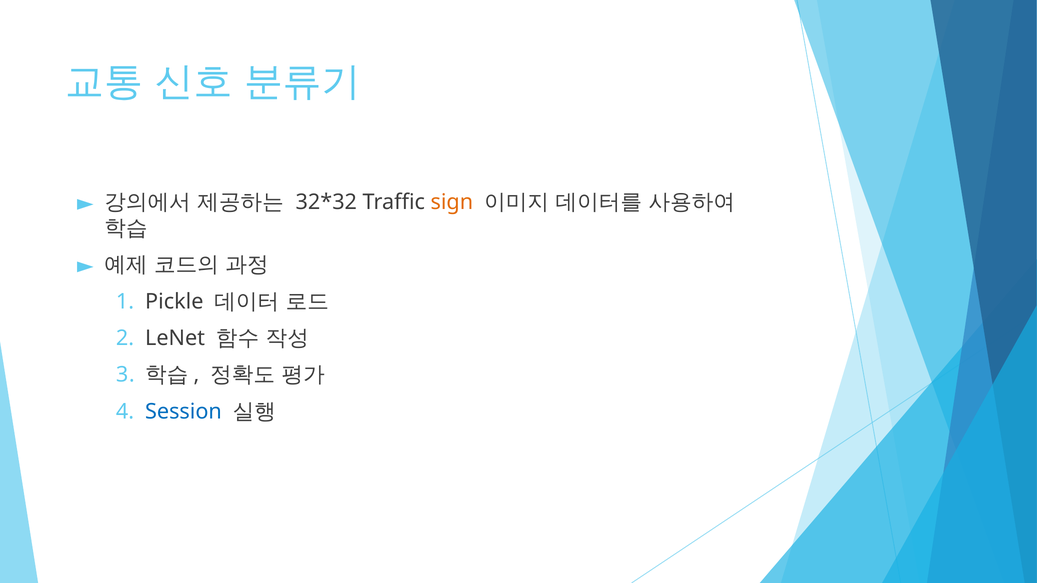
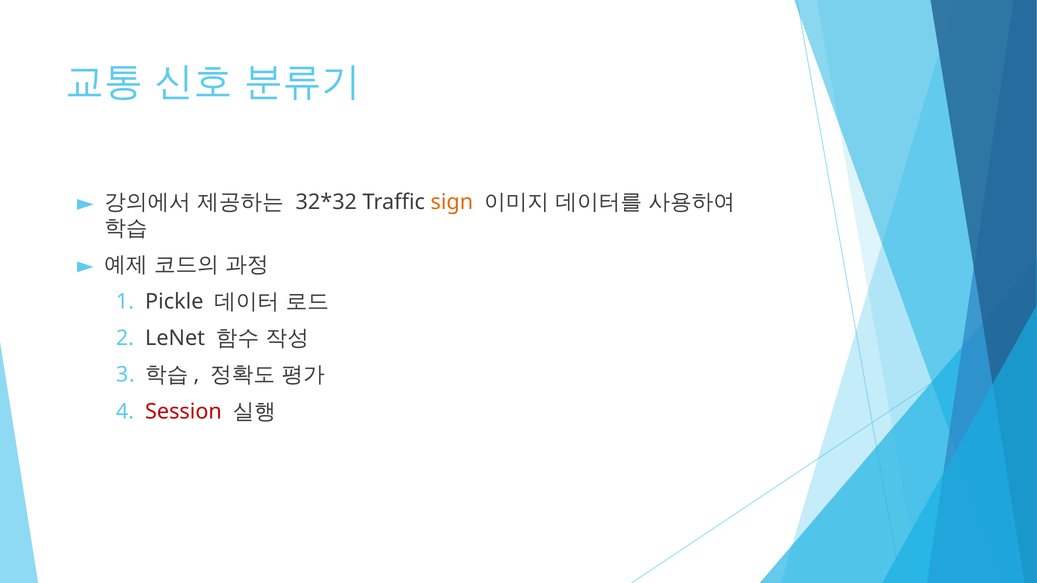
Session colour: blue -> red (183, 412)
